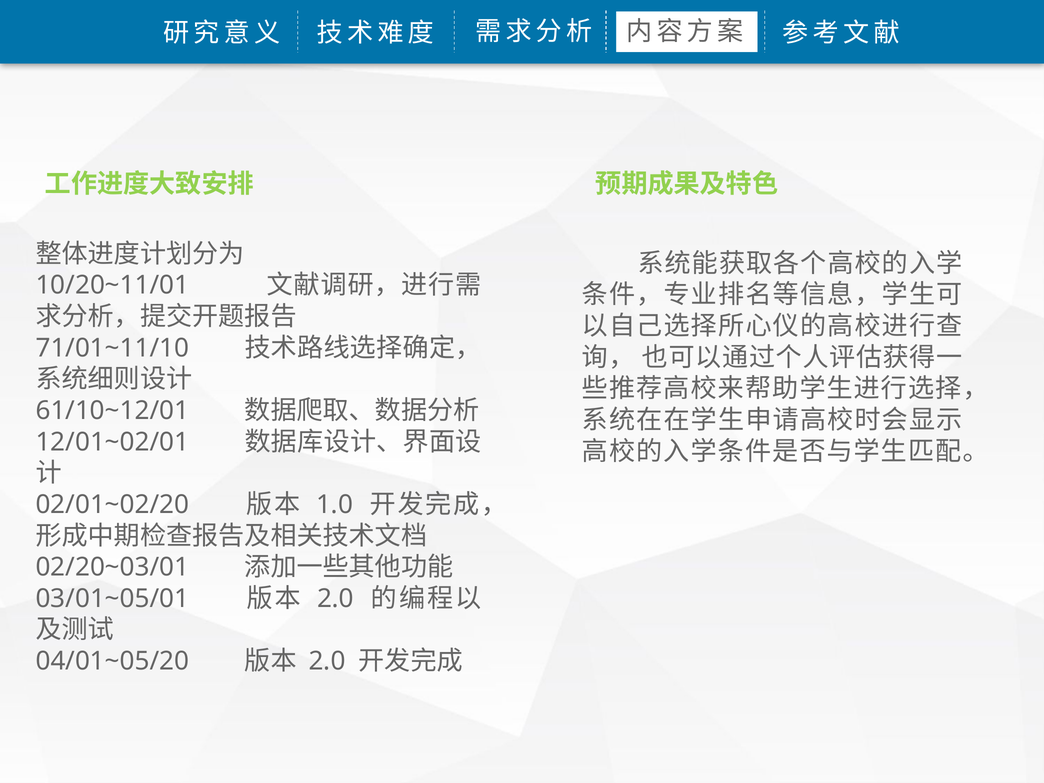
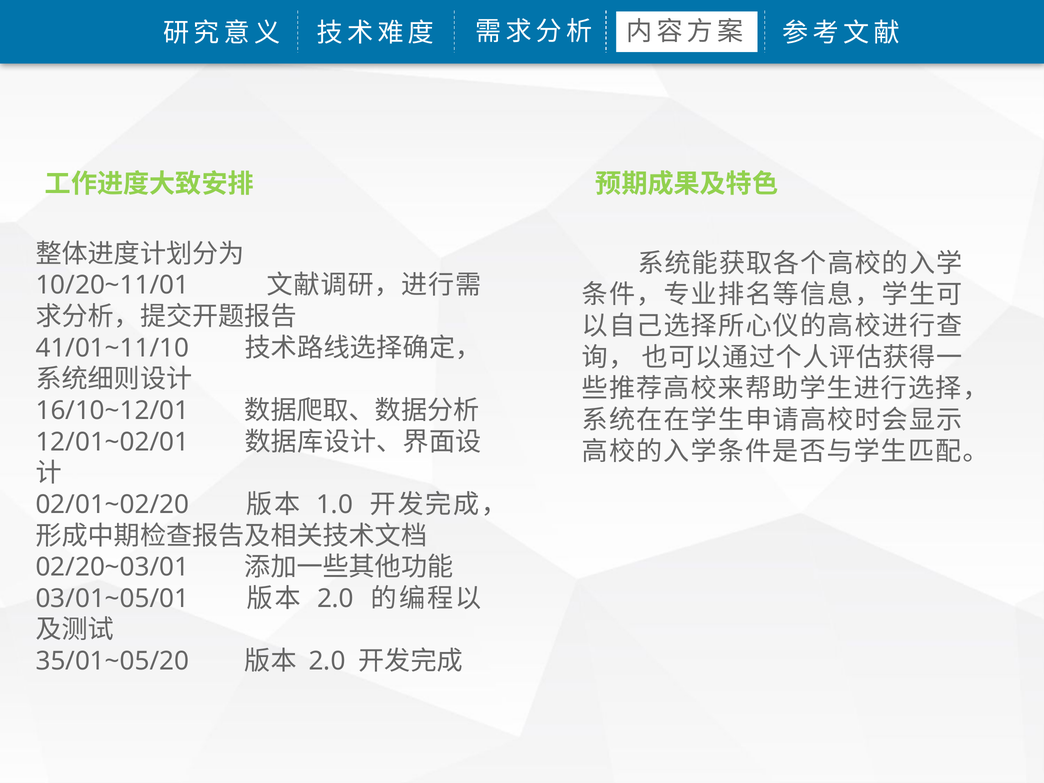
71/01~11/10: 71/01~11/10 -> 41/01~11/10 (112, 348)
61/10~12/01: 61/10~12/01 -> 16/10~12/01 (112, 411)
04/01~05/20: 04/01~05/20 -> 35/01~05/20 (112, 661)
